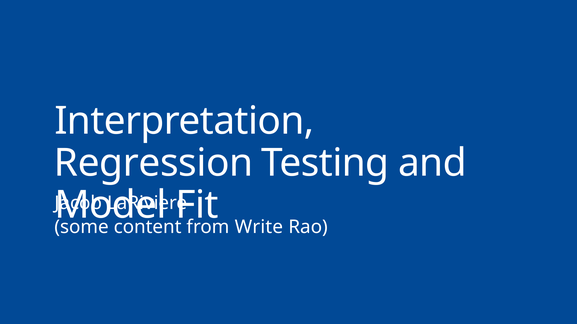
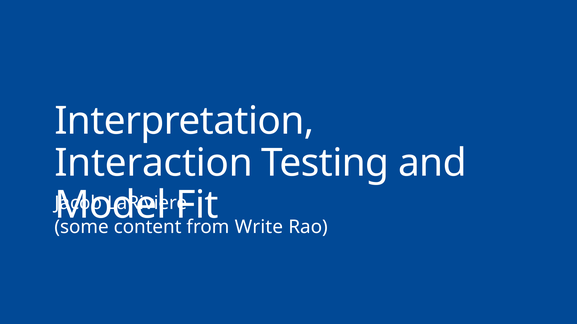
Regression: Regression -> Interaction (154, 163)
